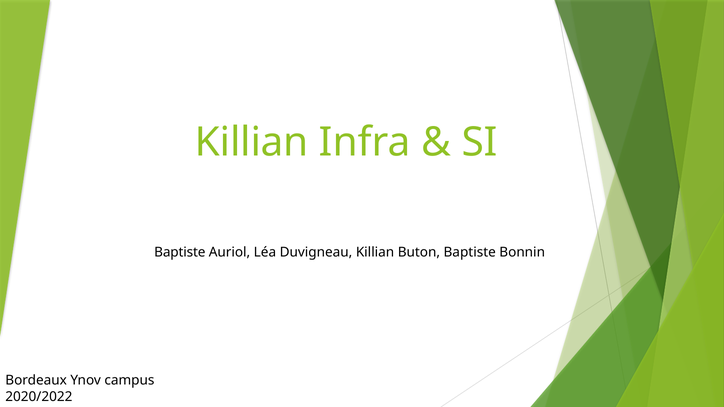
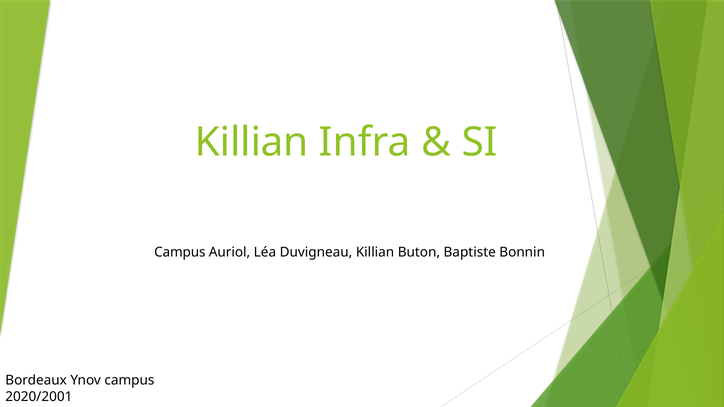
Baptiste: Baptiste -> Campus (180, 252)
2020/2022: 2020/2022 -> 2020/2001 (39, 397)
